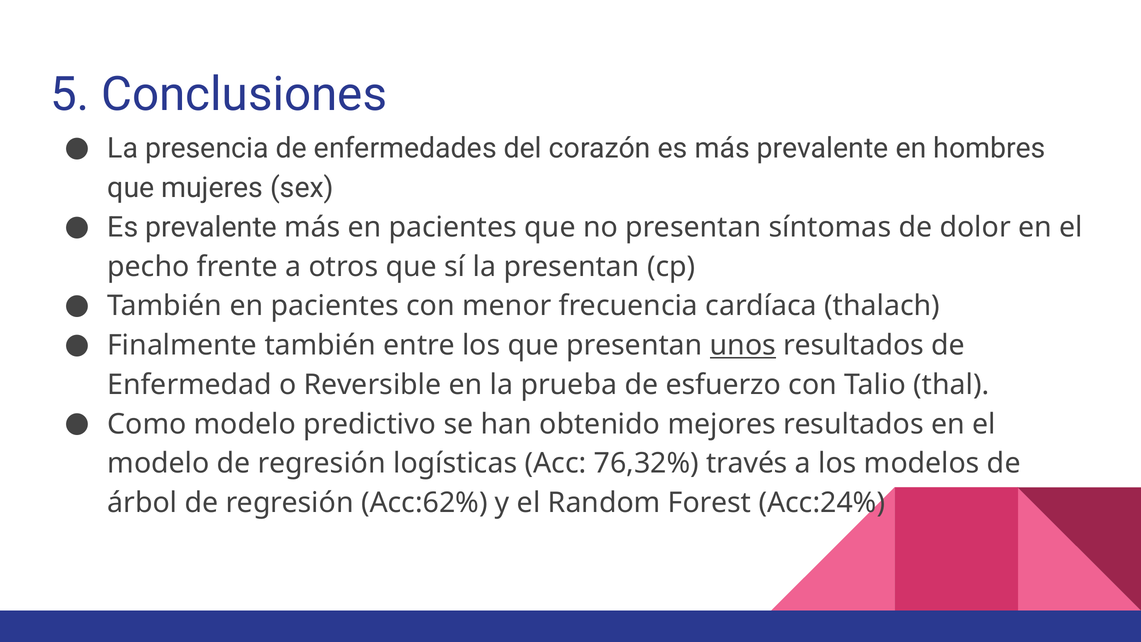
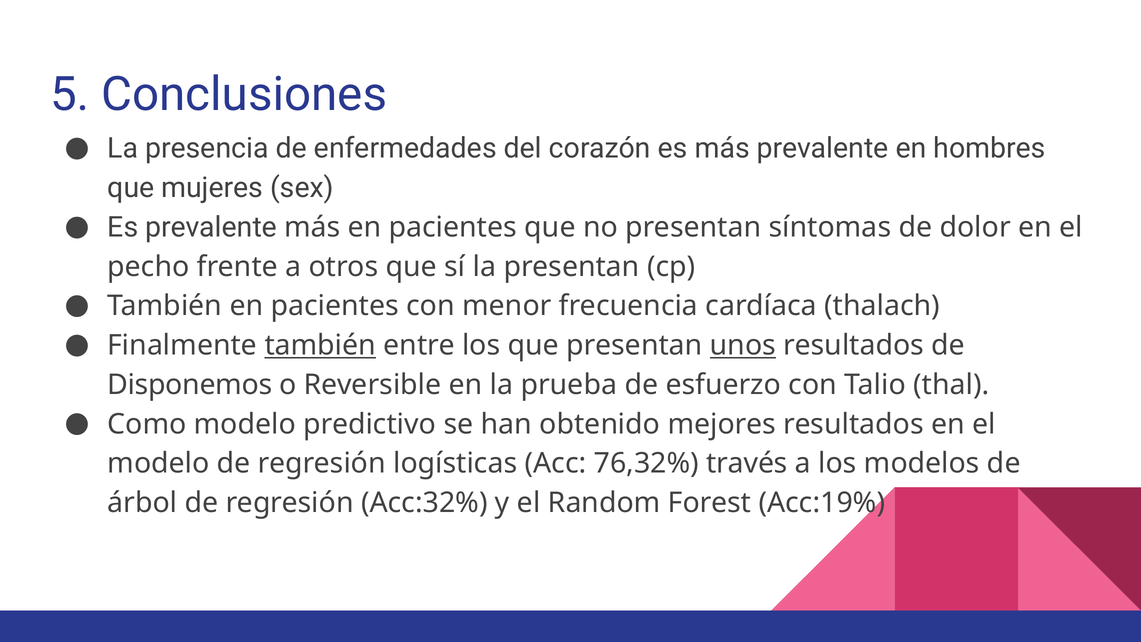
también underline: none -> present (320, 345)
Enfermedad: Enfermedad -> Disponemos (190, 385)
Acc:62%: Acc:62% -> Acc:32% (424, 503)
Acc:24%: Acc:24% -> Acc:19% (822, 503)
